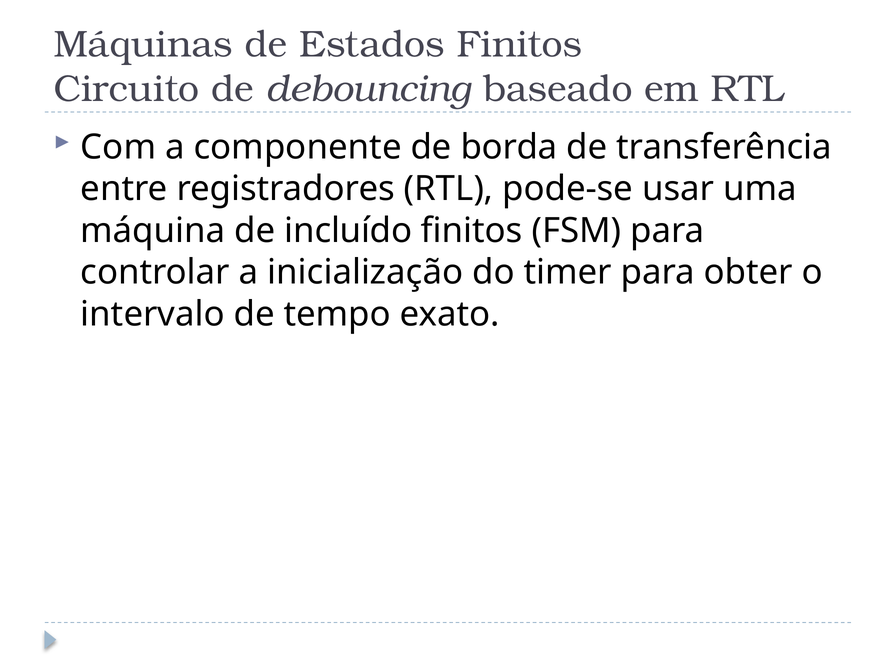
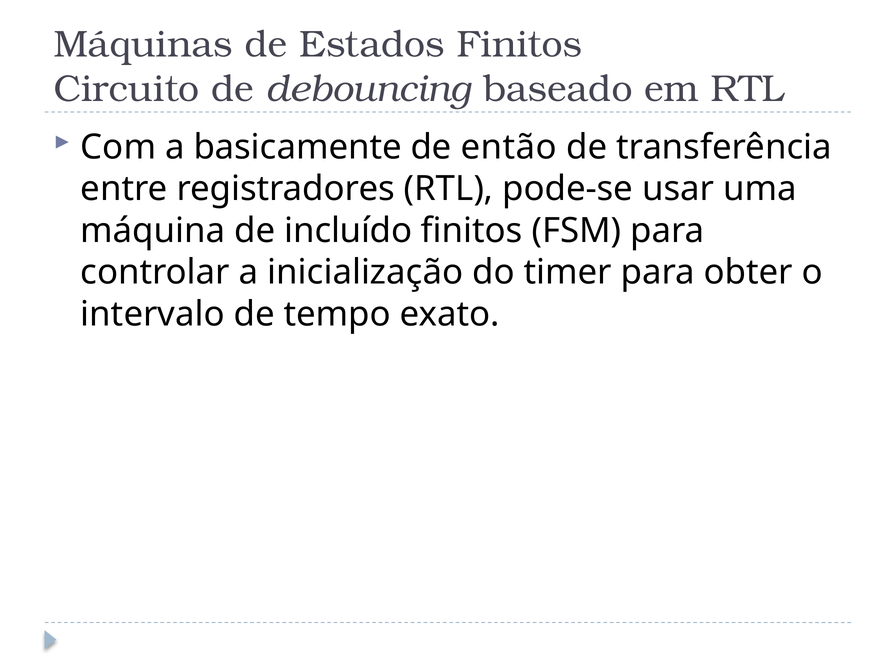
componente: componente -> basicamente (298, 147)
borda: borda -> então (509, 147)
